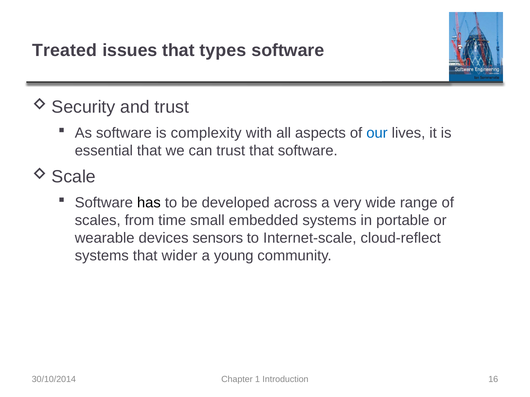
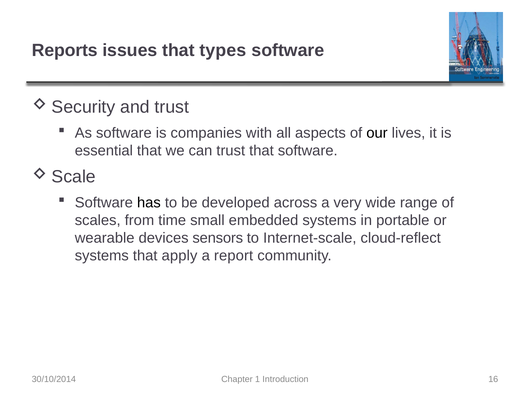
Treated: Treated -> Reports (65, 50)
complexity: complexity -> companies (206, 133)
our colour: blue -> black (377, 133)
wider: wider -> apply (180, 256)
young: young -> report (234, 256)
